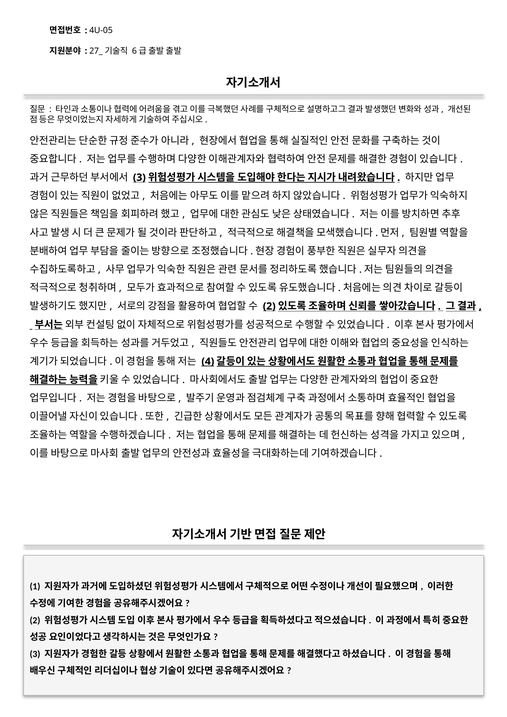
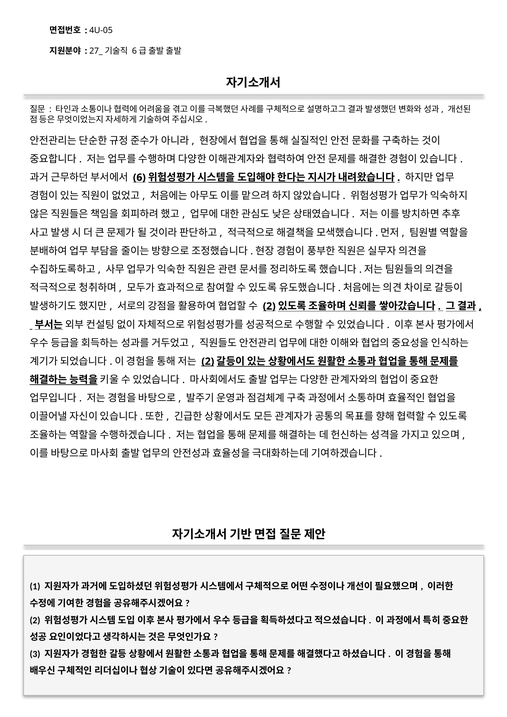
3: 3 -> 6 (139, 177)
4: 4 -> 2 (208, 361)
